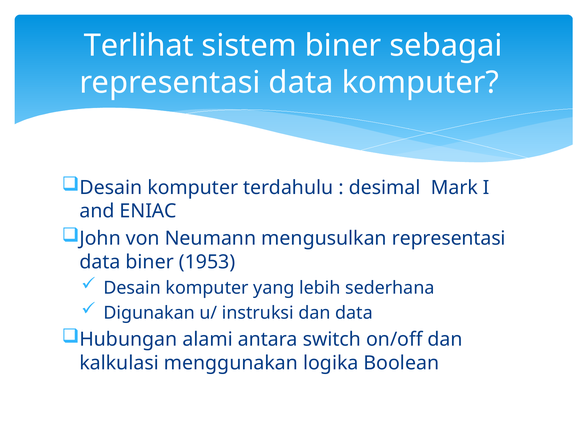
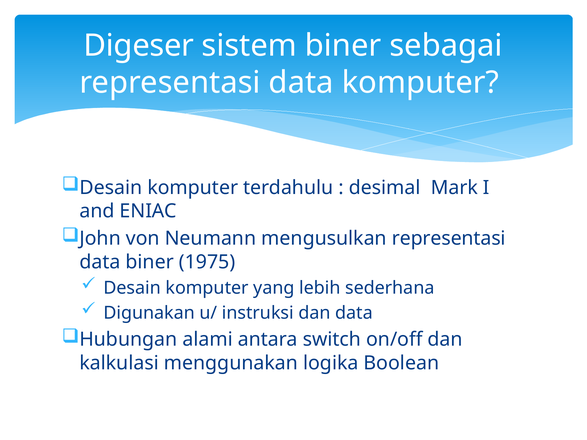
Terlihat: Terlihat -> Digeser (139, 45)
1953: 1953 -> 1975 (207, 262)
